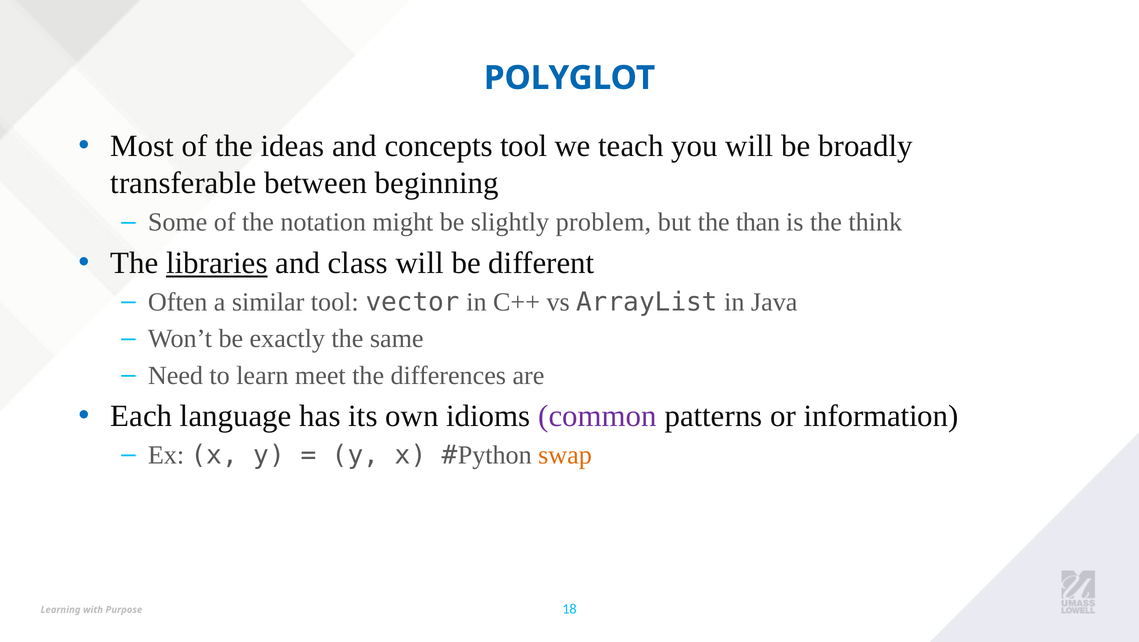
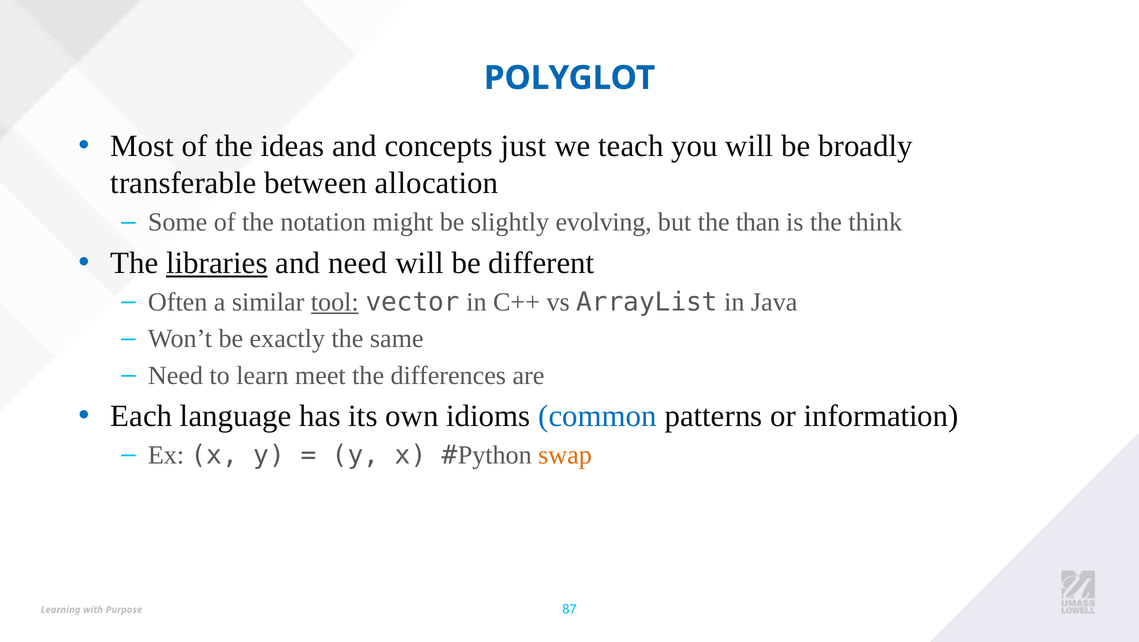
concepts tool: tool -> just (523, 146)
beginning: beginning -> allocation (437, 183)
problem: problem -> evolving (604, 222)
and class: class -> need (358, 263)
tool underline: none -> present (335, 302)
common colour: purple -> blue (598, 416)
18: 18 -> 87 (569, 609)
